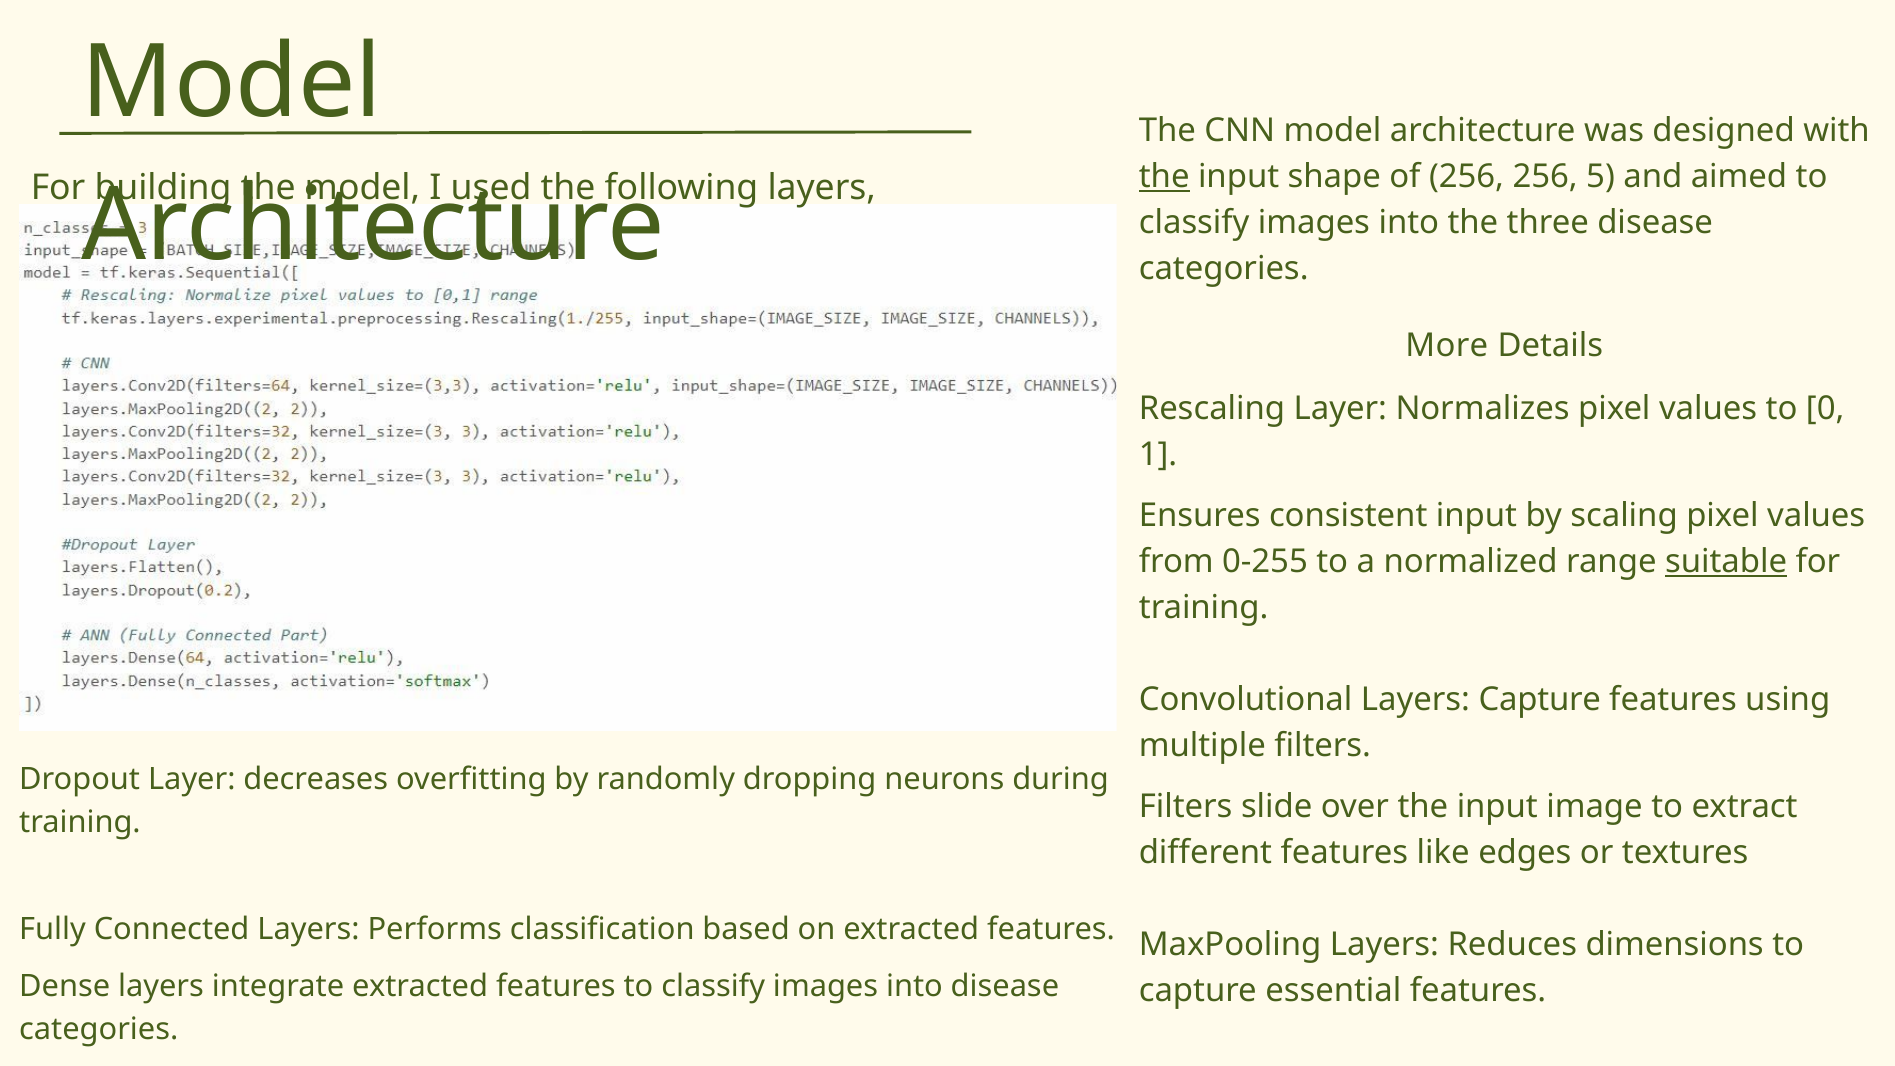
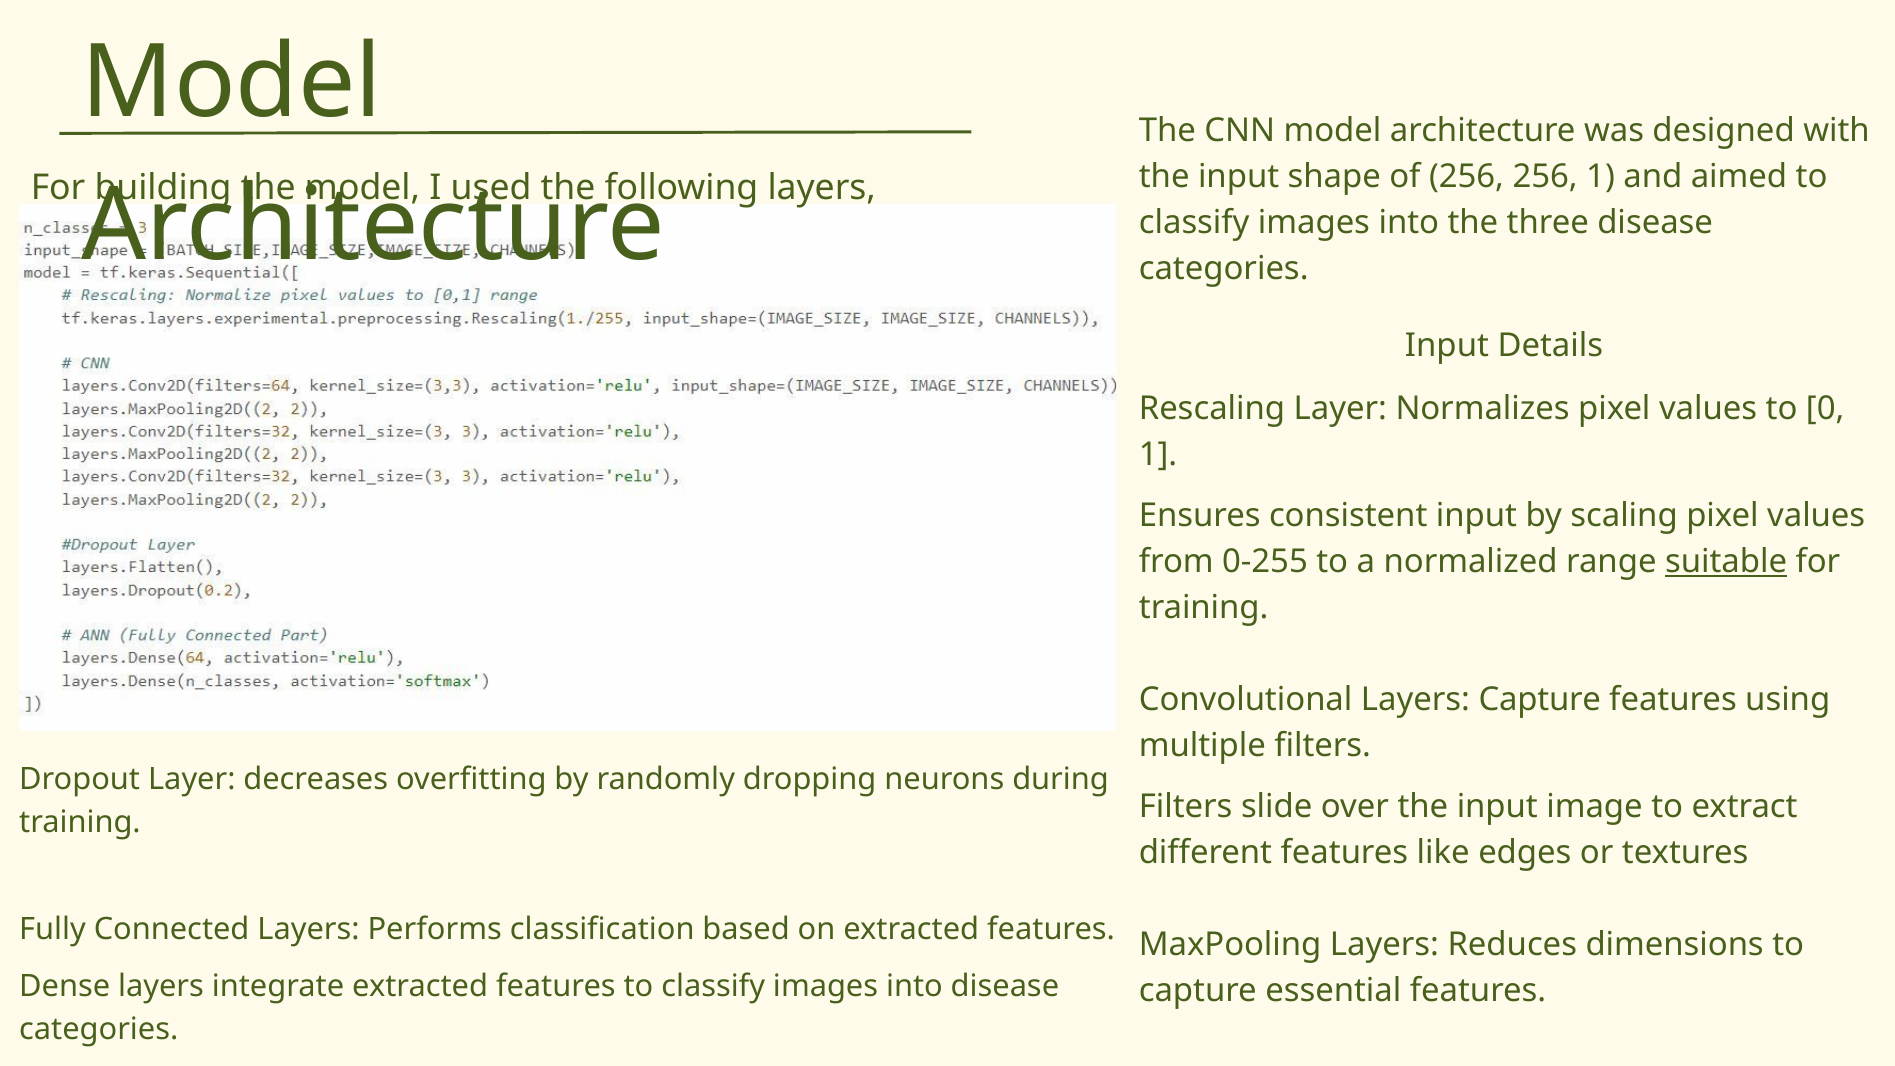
the underline: present -> none (1164, 176)
256 5: 5 -> 1 (1601, 176)
More: More -> Input (1447, 346)
